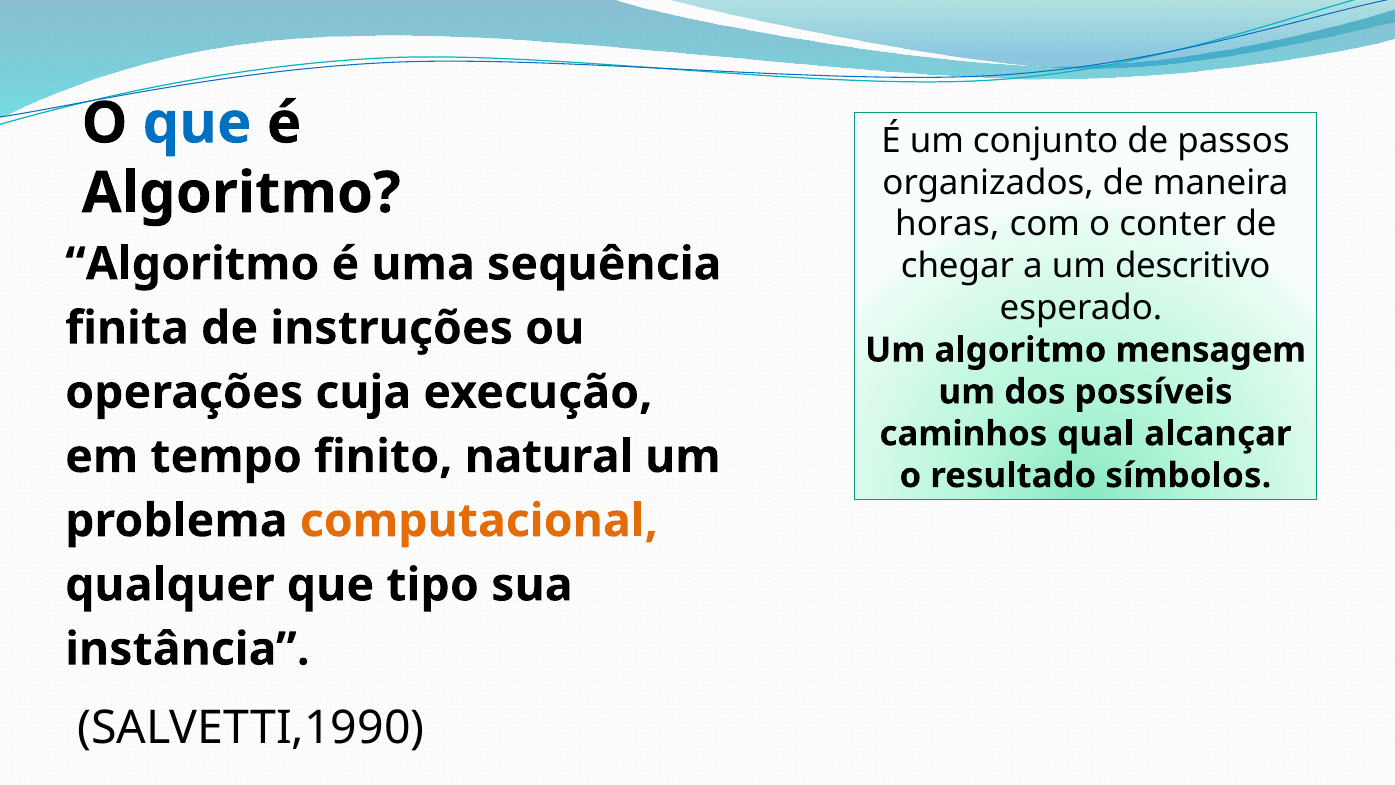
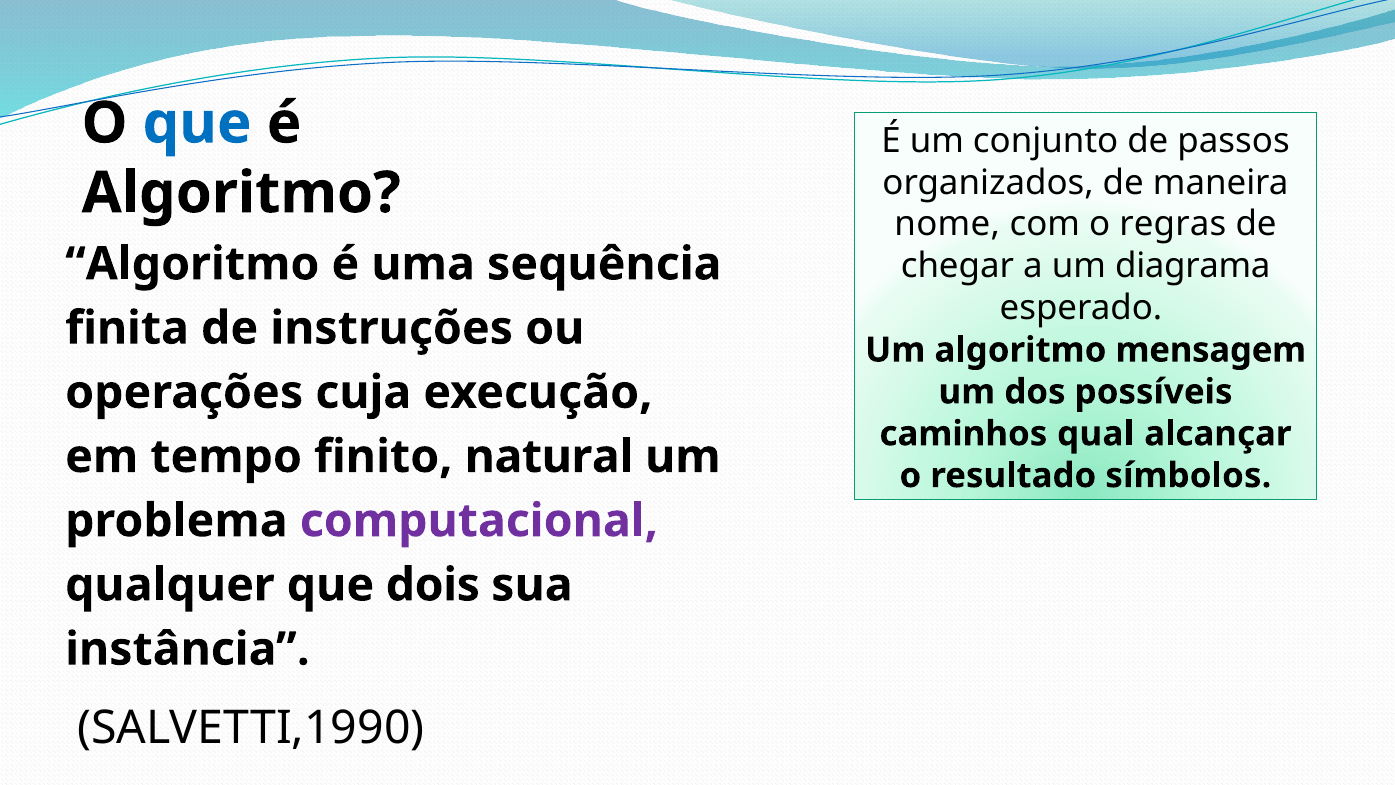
horas: horas -> nome (947, 224)
conter: conter -> regras (1173, 224)
descritivo: descritivo -> diagrama (1193, 266)
computacional colour: orange -> purple (479, 521)
tipo: tipo -> dois (433, 585)
